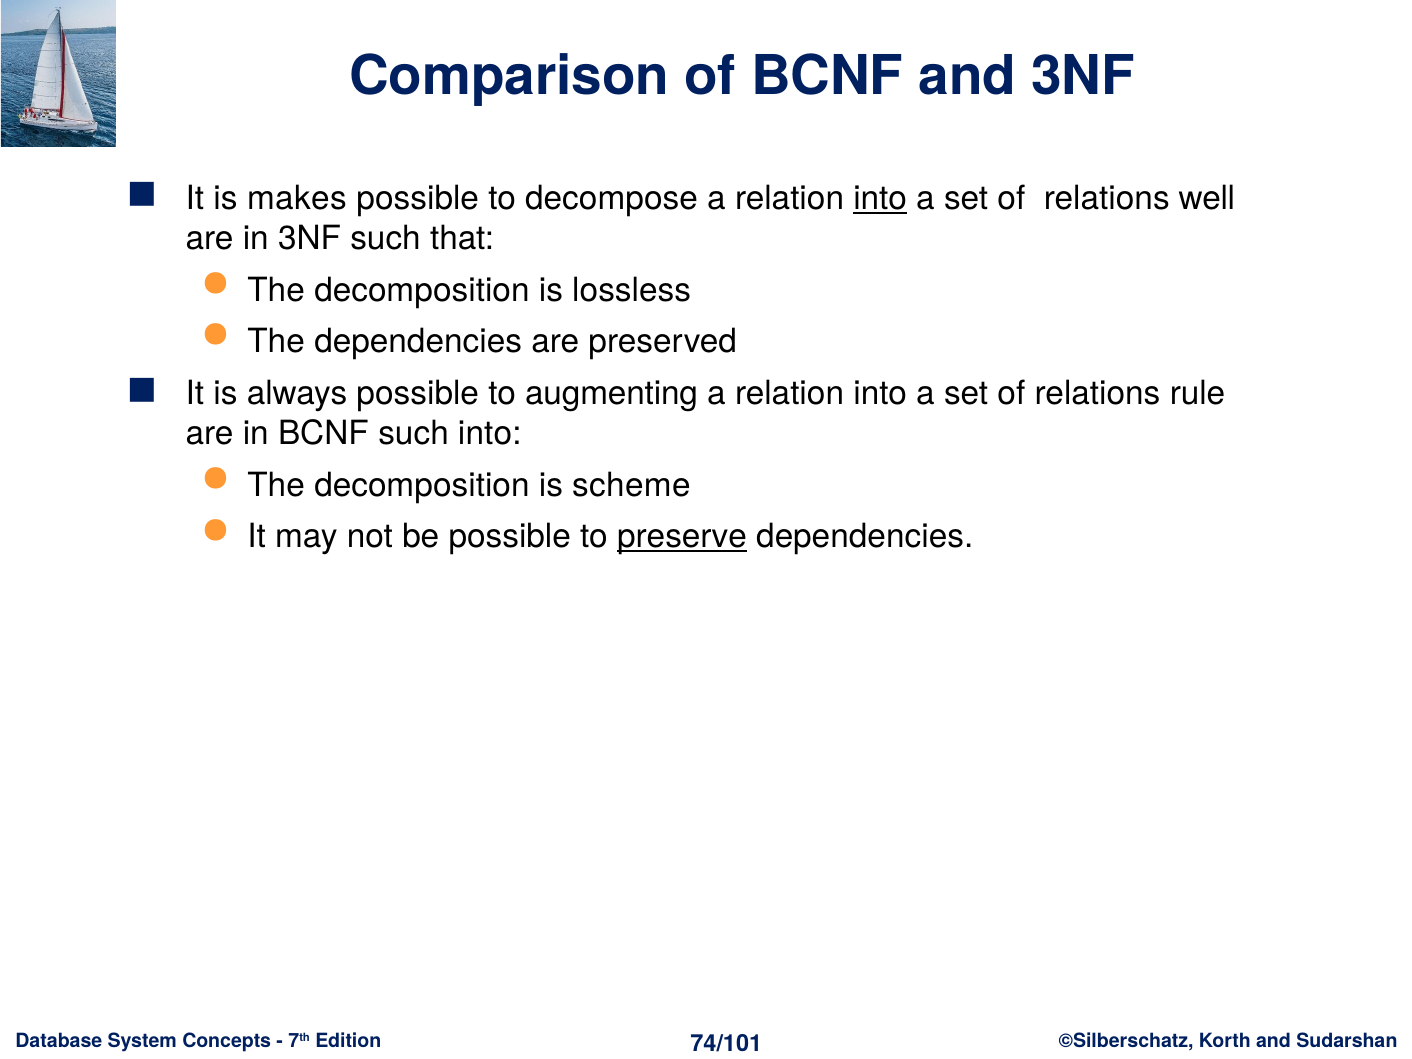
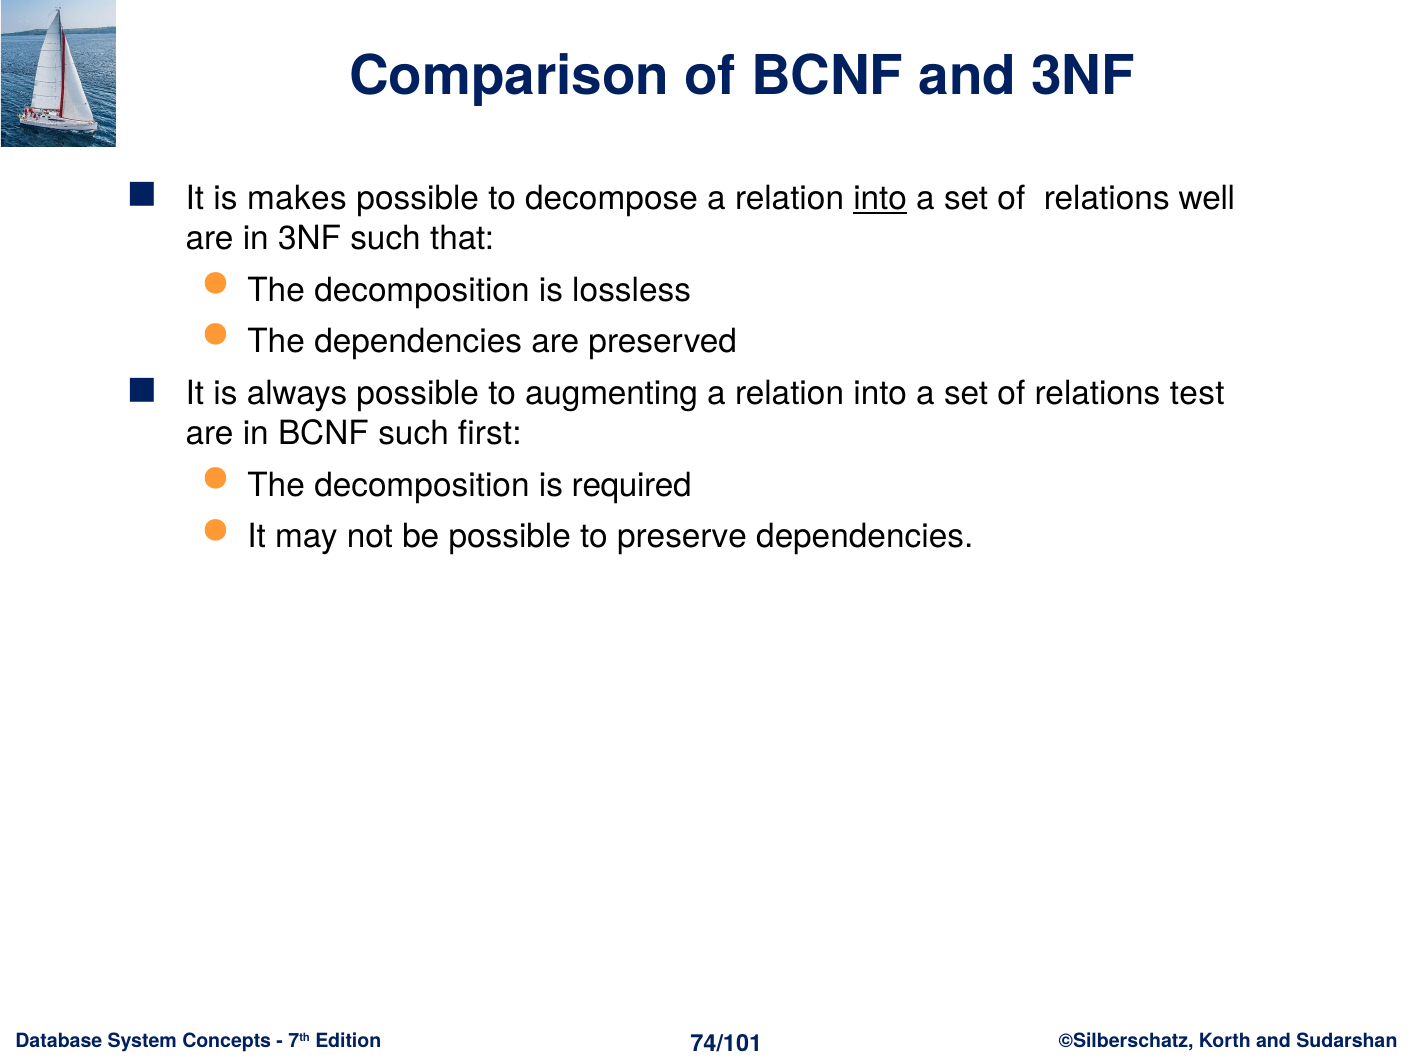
rule: rule -> test (1197, 393)
such into: into -> first (490, 433)
scheme: scheme -> required (632, 485)
preserve underline: present -> none (682, 537)
